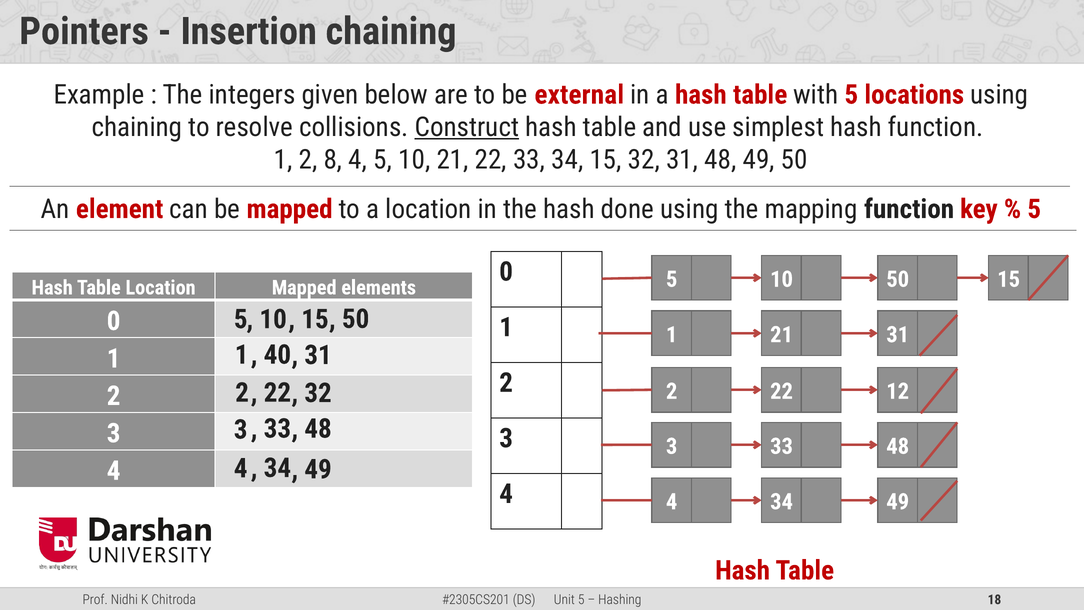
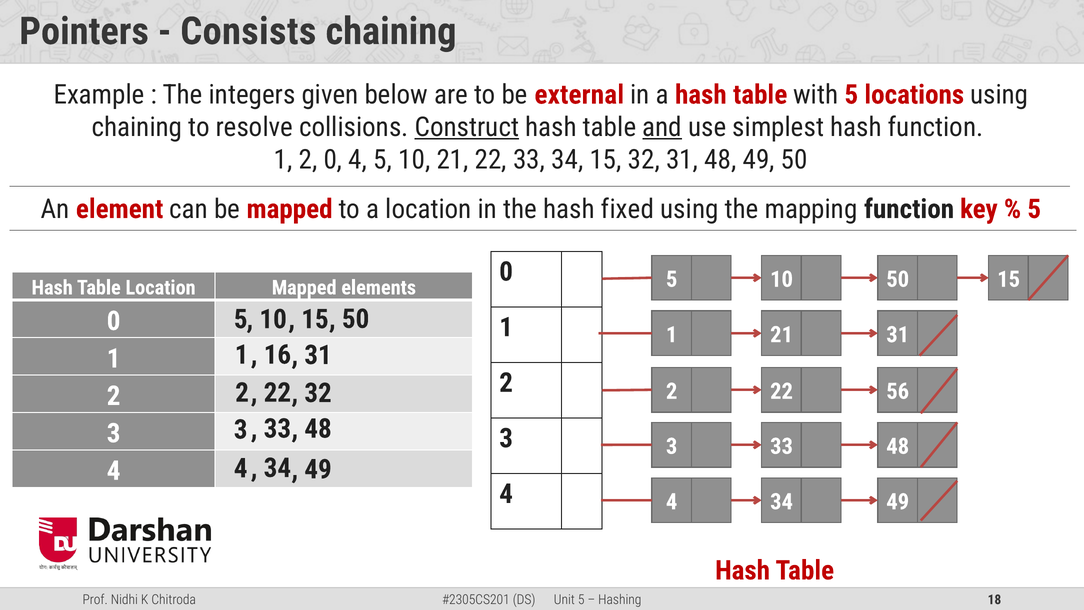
Insertion: Insertion -> Consists (248, 31)
and underline: none -> present (662, 127)
2 8: 8 -> 0 (333, 160)
done: done -> fixed (627, 209)
40: 40 -> 16 (277, 355)
12: 12 -> 56 (898, 391)
